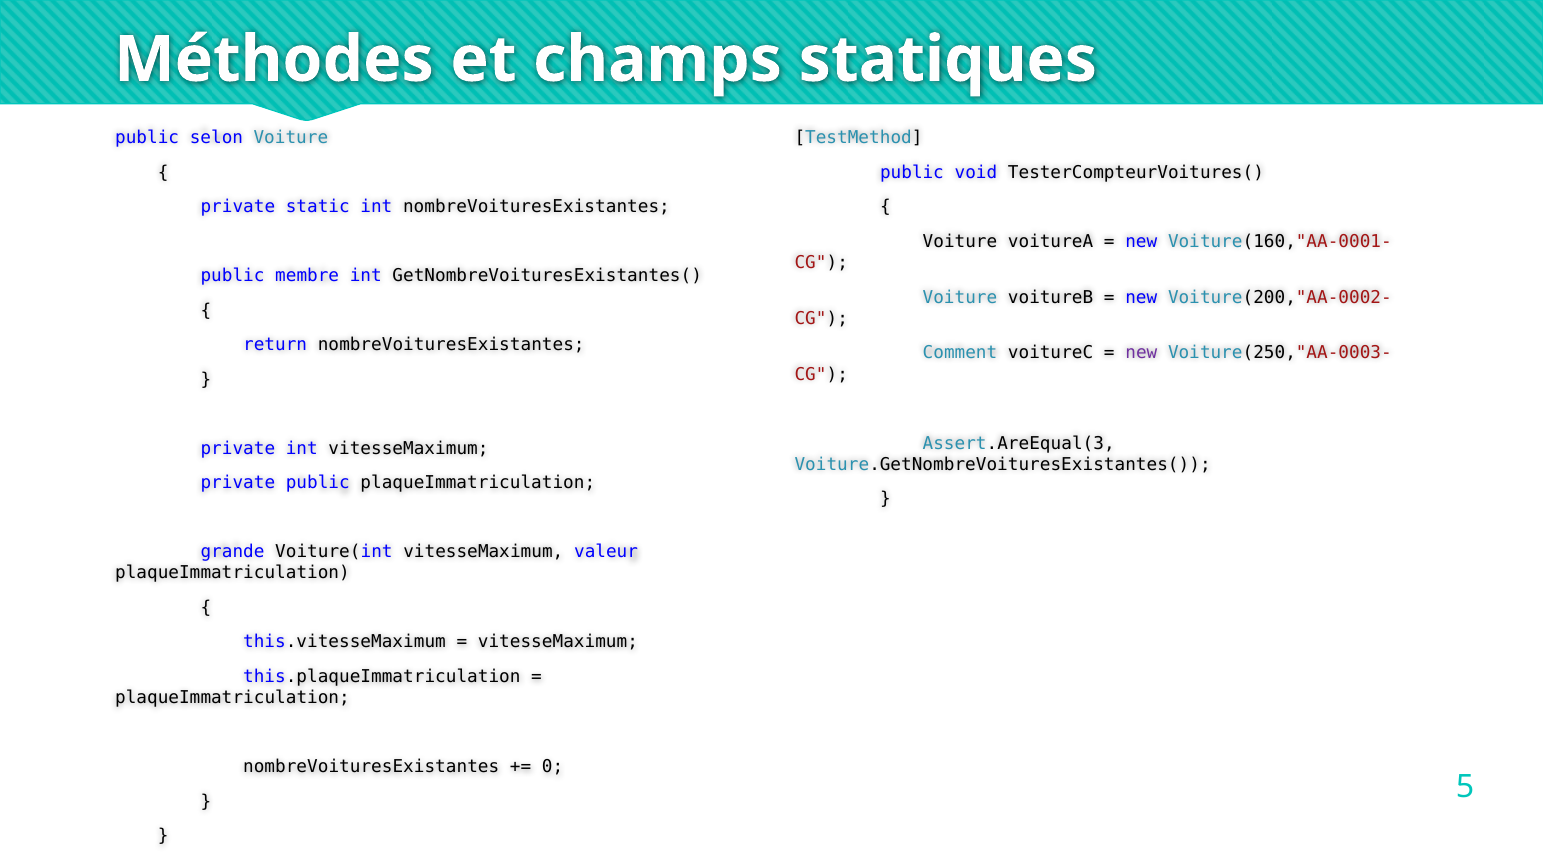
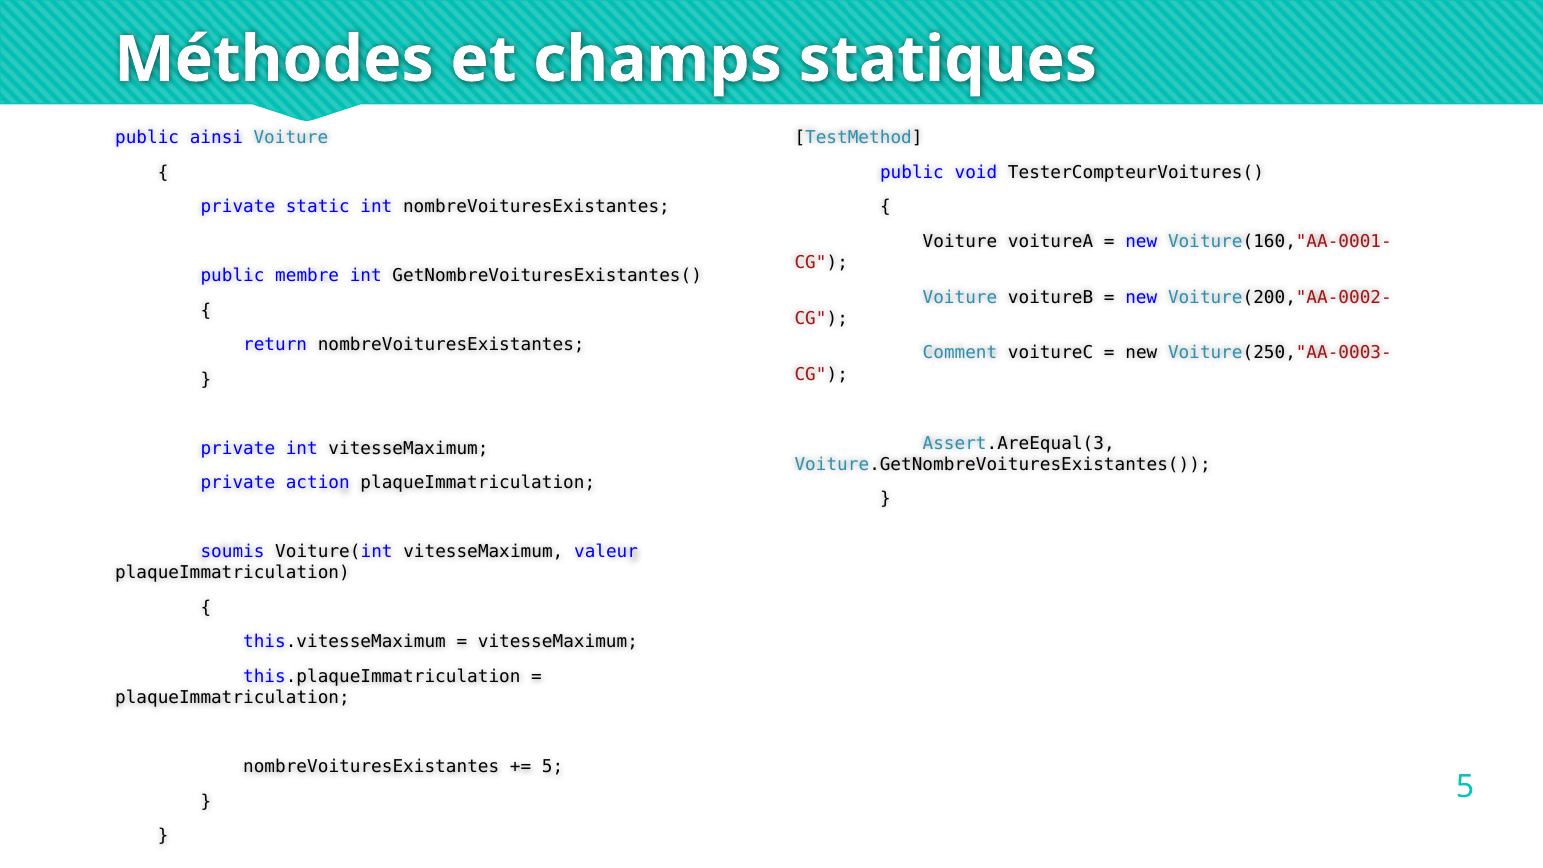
selon: selon -> ainsi (216, 138)
new colour: purple -> black (1141, 353)
private public: public -> action (318, 483)
grande: grande -> soumis (233, 552)
0: 0 -> 5 (553, 767)
